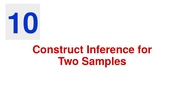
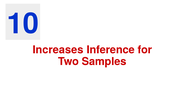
Construct: Construct -> Increases (58, 49)
